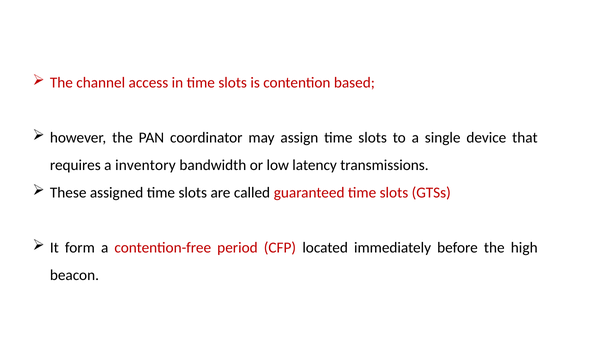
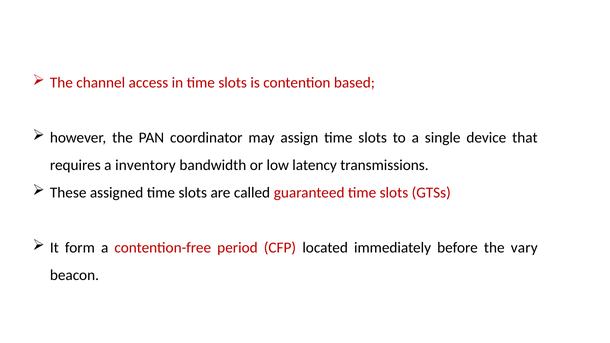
high: high -> vary (524, 248)
